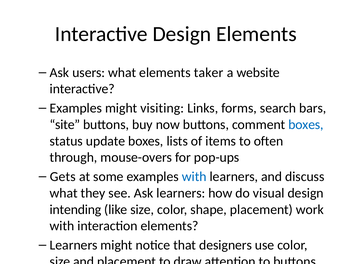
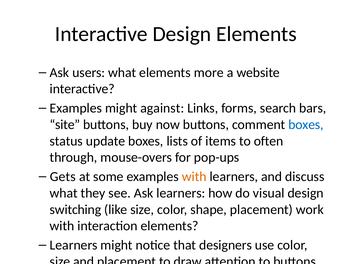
taker: taker -> more (209, 73)
visiting: visiting -> against (162, 108)
with colour: blue -> orange (194, 177)
intending: intending -> switching (75, 210)
